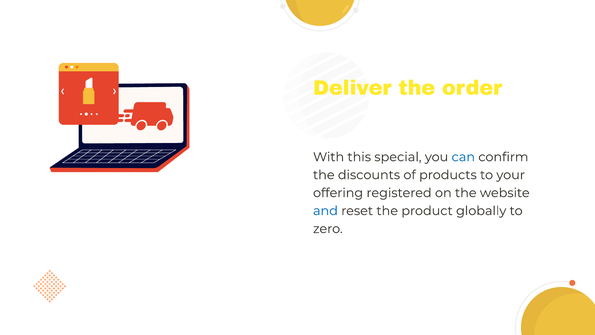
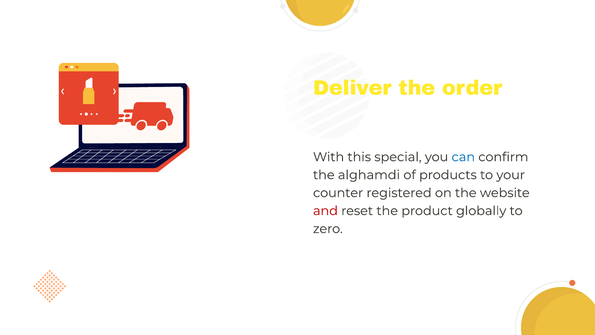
discounts: discounts -> alghamdi (369, 175)
offering: offering -> counter (338, 193)
and colour: blue -> red (325, 211)
